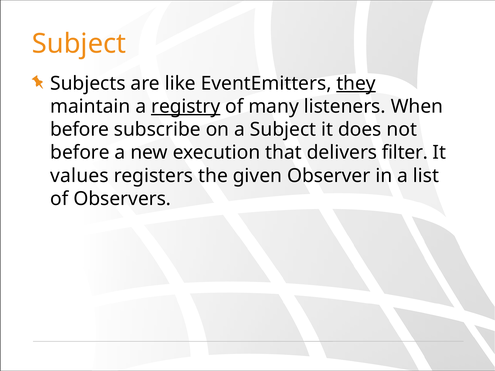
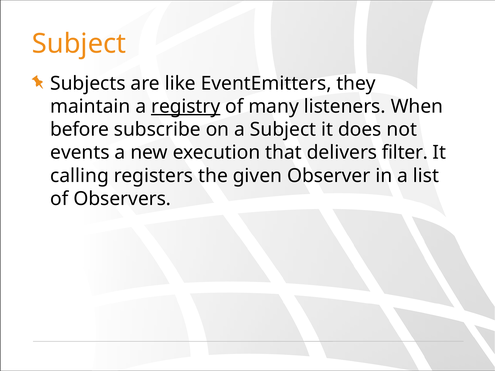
they underline: present -> none (356, 83)
before: before -> events (80, 153)
values: values -> calling (80, 176)
